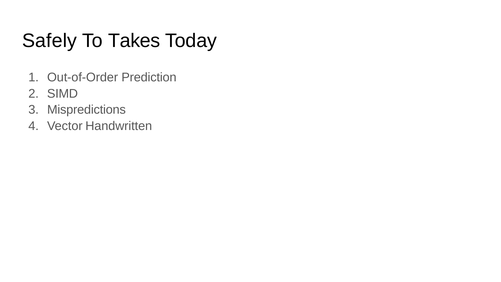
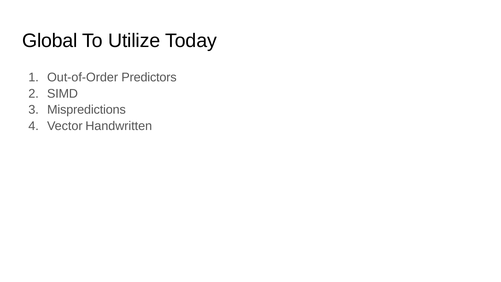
Safely: Safely -> Global (50, 41)
Takes: Takes -> Utilize (134, 41)
Prediction: Prediction -> Predictors (149, 77)
